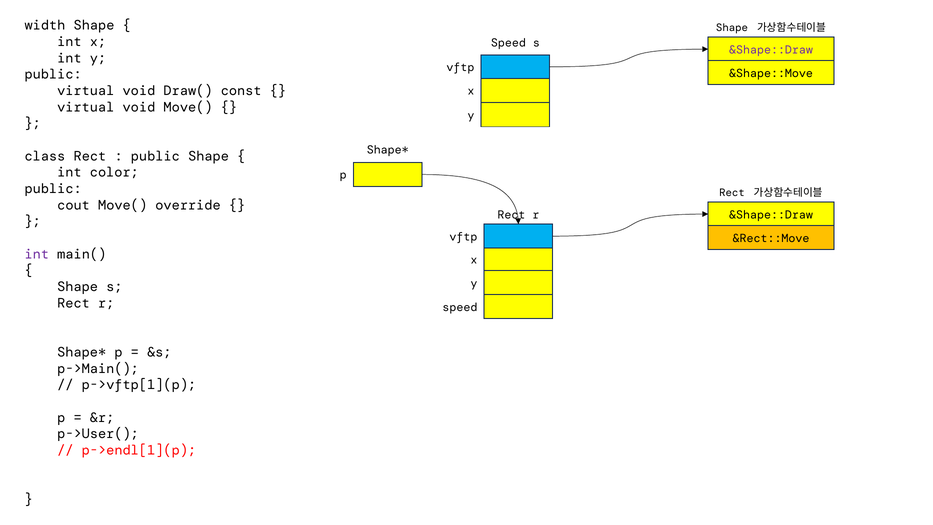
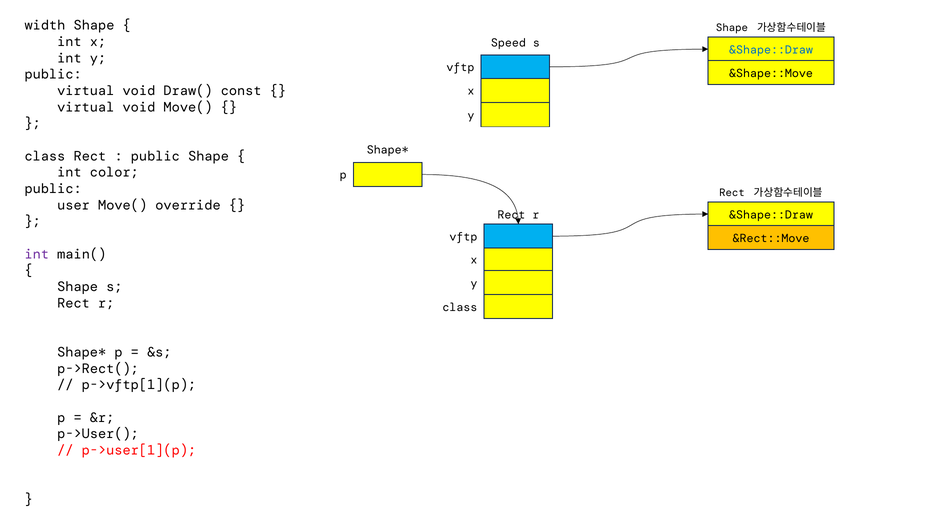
&Shape::Draw colour: purple -> blue (771, 50)
cout: cout -> user (74, 205)
speed: speed -> class (460, 307)
p->Main(: p->Main( -> p->Rect( (98, 368)
p->endl[1](p: p->endl[1](p -> p->user[1](p (139, 450)
